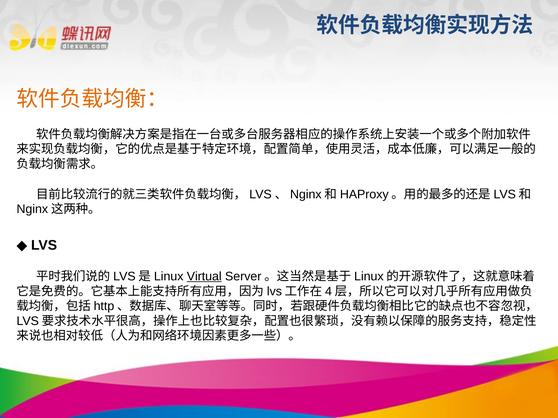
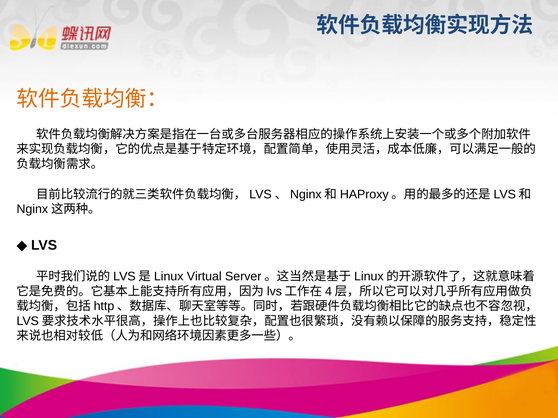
Virtual underline: present -> none (204, 277)
